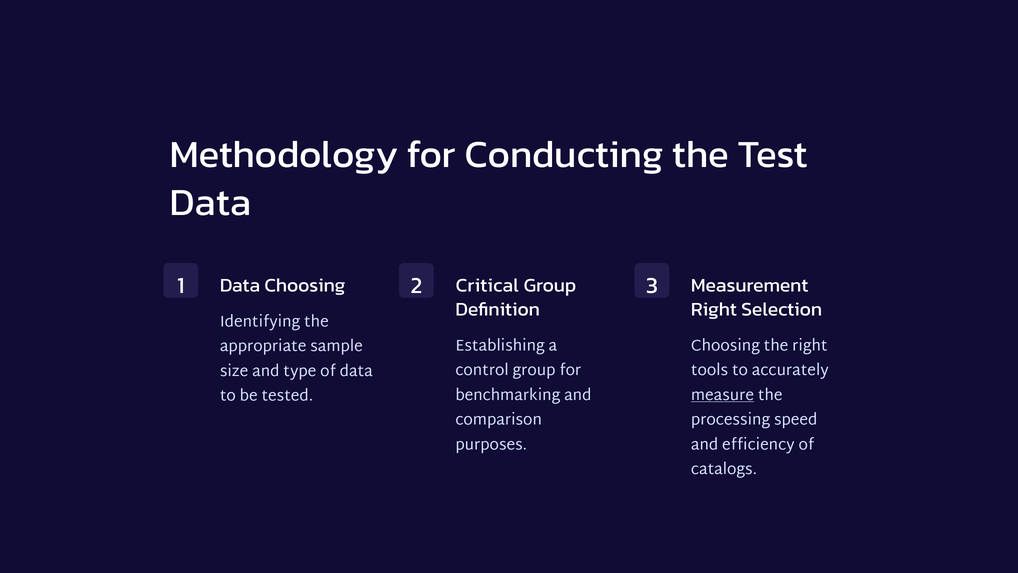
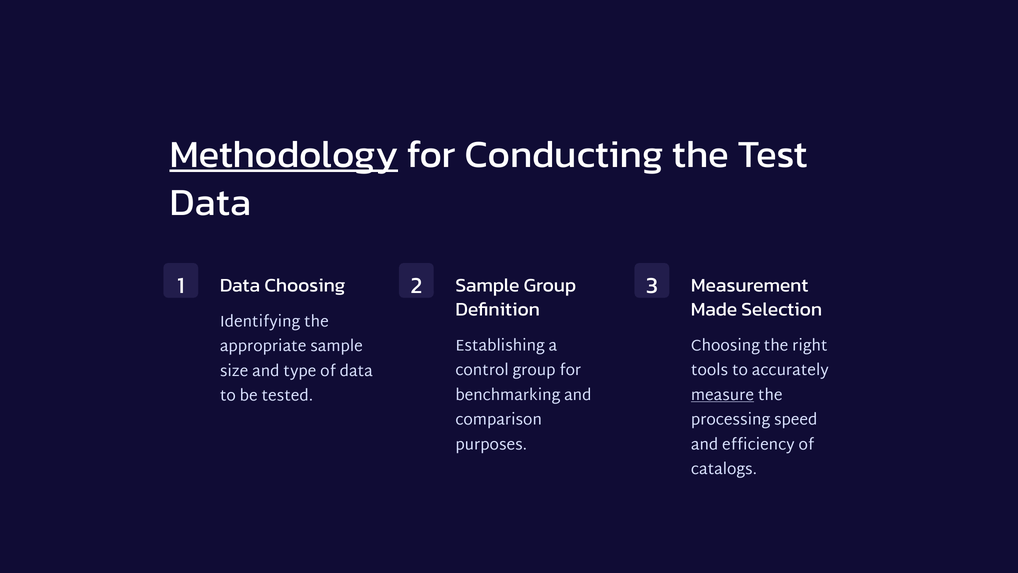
Methodology underline: none -> present (284, 154)
2 Critical: Critical -> Sample (487, 285)
Right: Right -> Made (714, 309)
